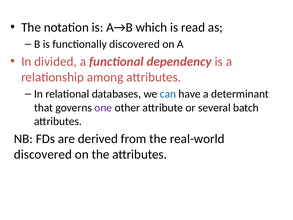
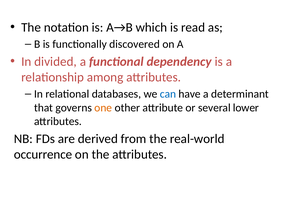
one colour: purple -> orange (103, 108)
batch: batch -> lower (246, 108)
discovered: discovered -> occurrence (43, 154)
